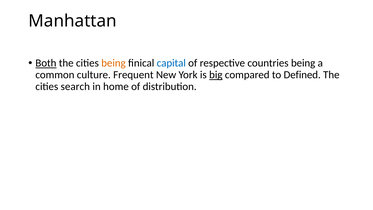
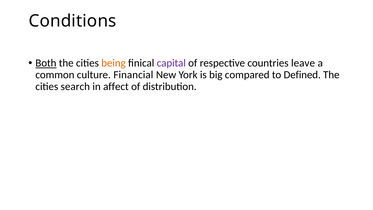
Manhattan: Manhattan -> Conditions (73, 21)
capital colour: blue -> purple (171, 63)
countries being: being -> leave (303, 63)
Frequent: Frequent -> Financial (133, 75)
big underline: present -> none (216, 75)
home: home -> affect (116, 87)
